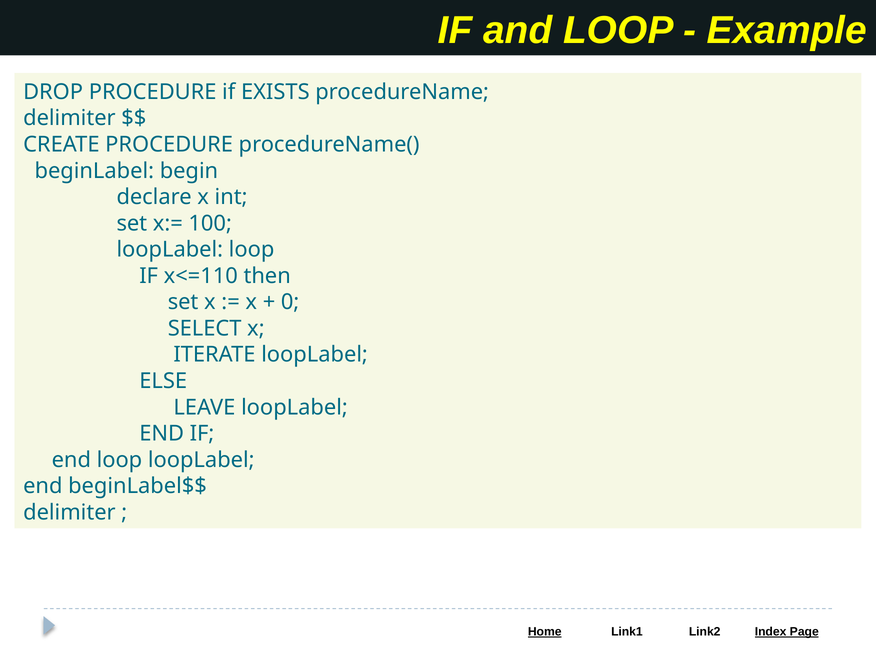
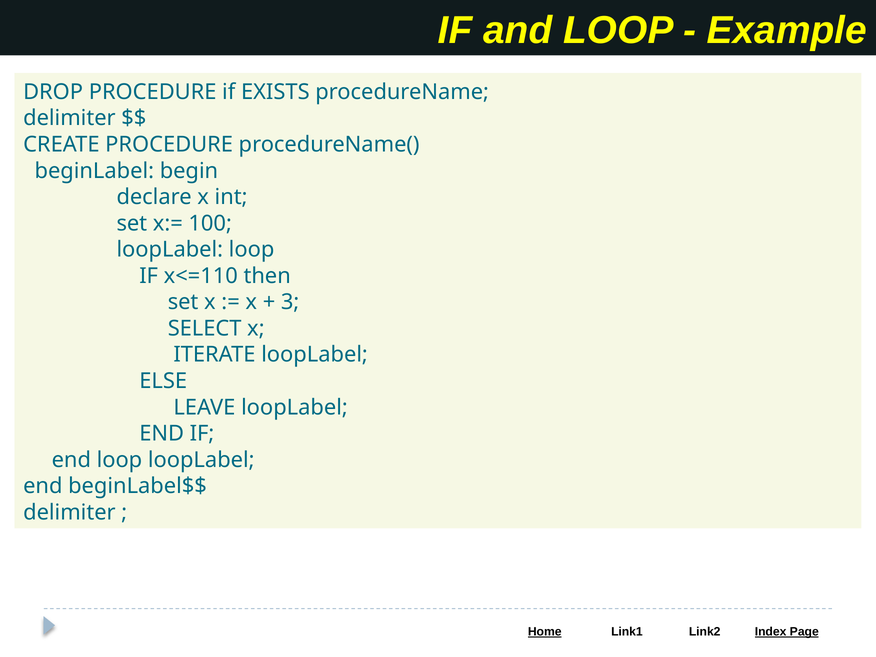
0: 0 -> 3 (290, 302)
